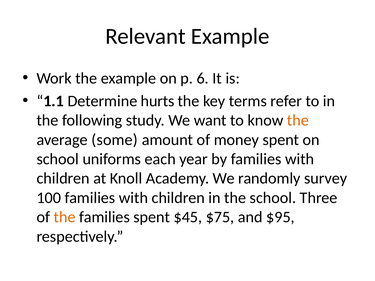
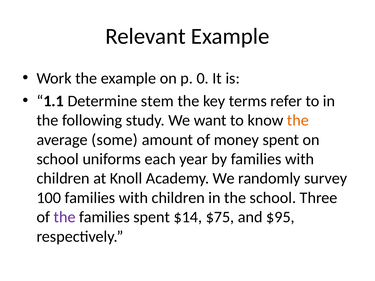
6: 6 -> 0 (203, 78)
hurts: hurts -> stem (157, 101)
the colour: orange -> purple (65, 217)
$45: $45 -> $14 (188, 217)
